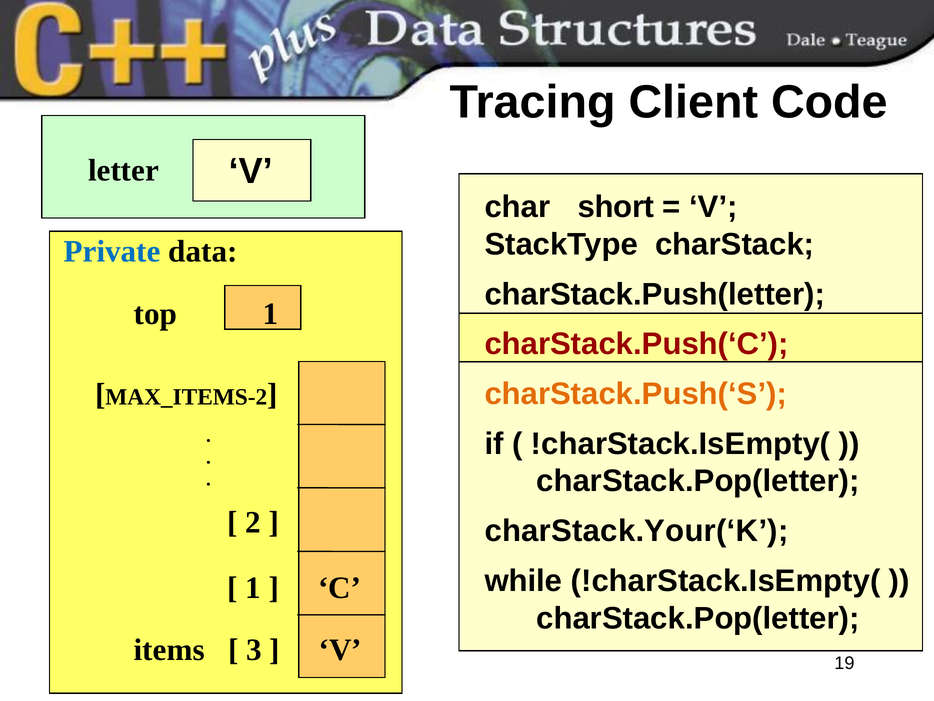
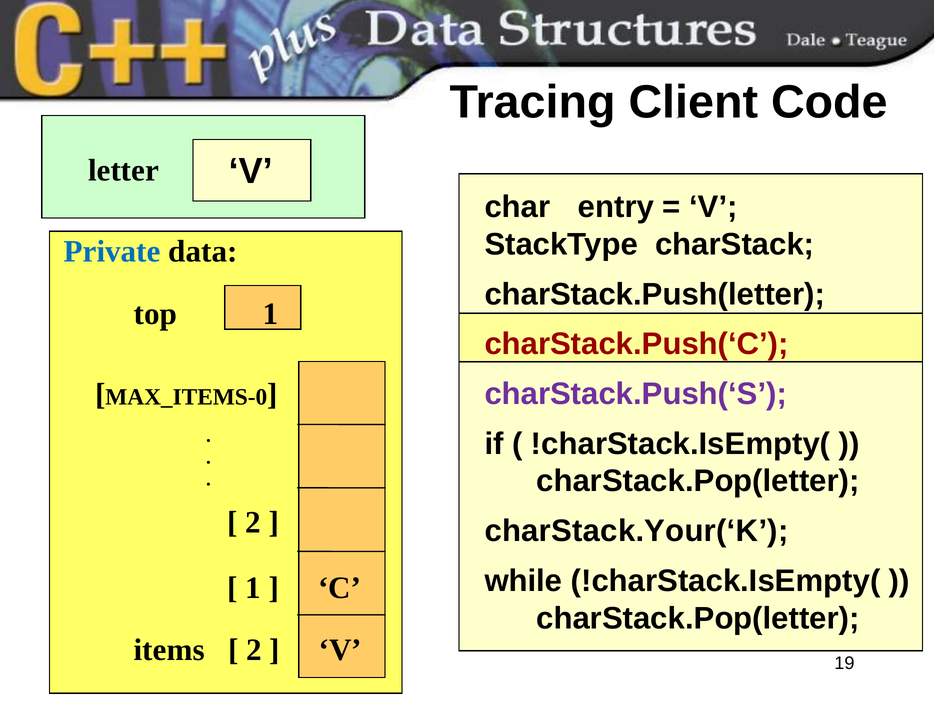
short: short -> entry (616, 207)
charStack.Push(‘S colour: orange -> purple (636, 394)
MAX_ITEMS-2: MAX_ITEMS-2 -> MAX_ITEMS-0 (186, 397)
3: 3 -> 2 (254, 650)
